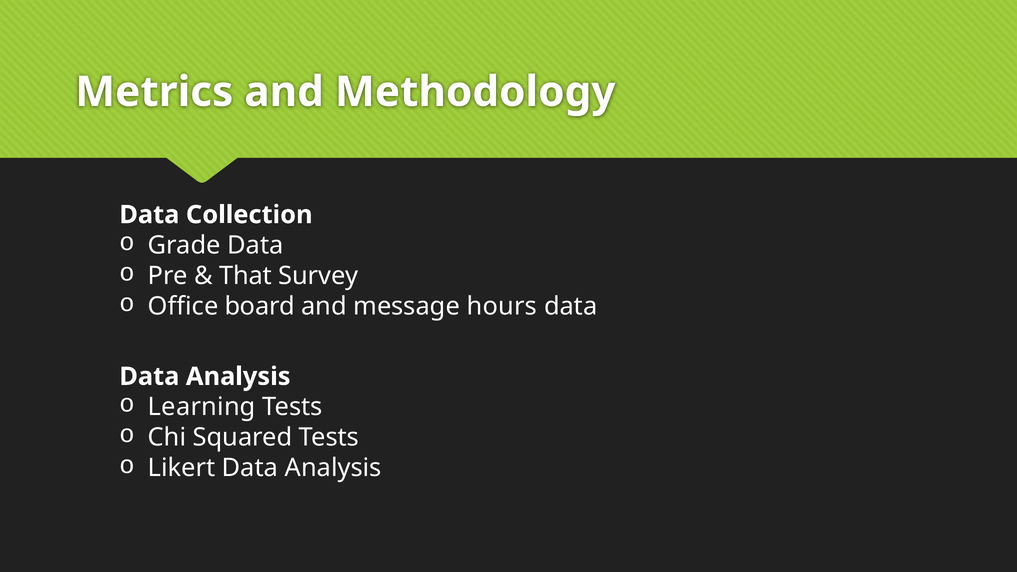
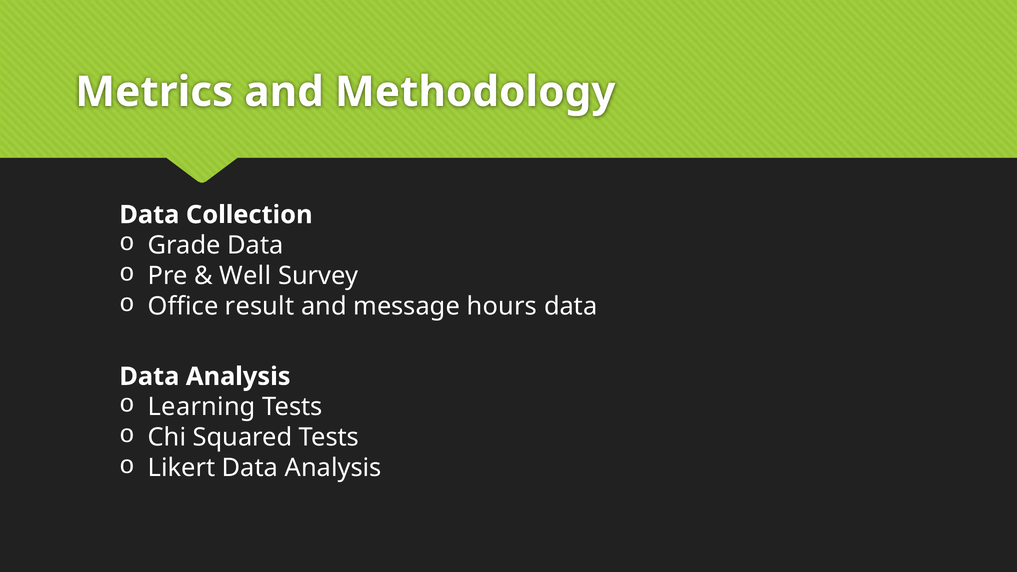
That: That -> Well (245, 276)
board: board -> result (260, 306)
